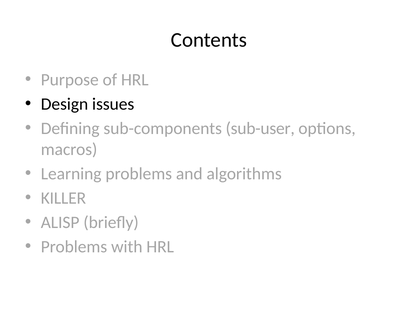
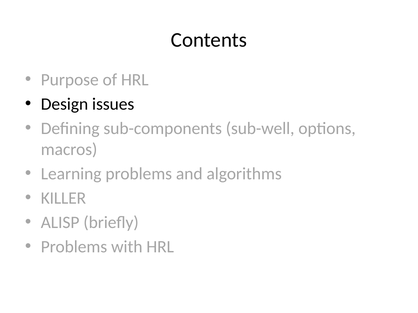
sub-user: sub-user -> sub-well (260, 129)
